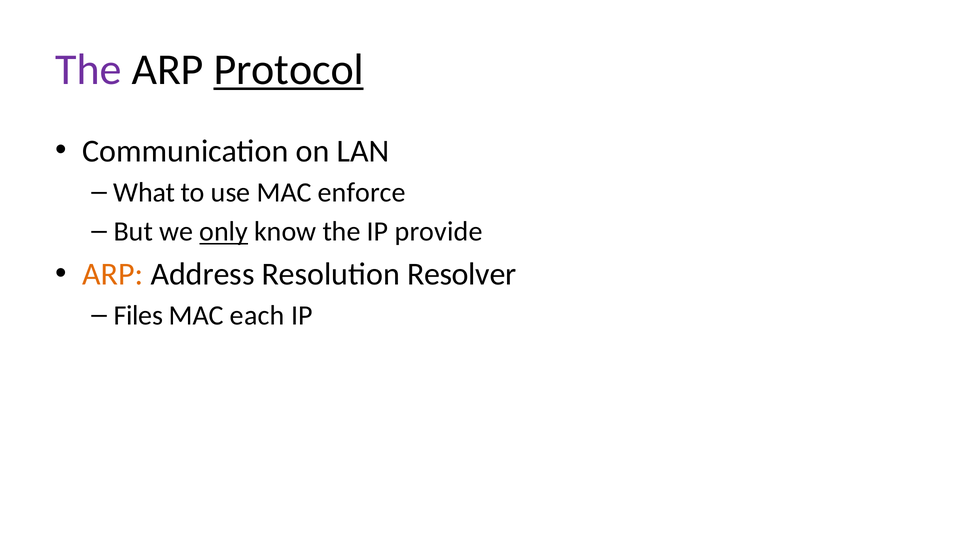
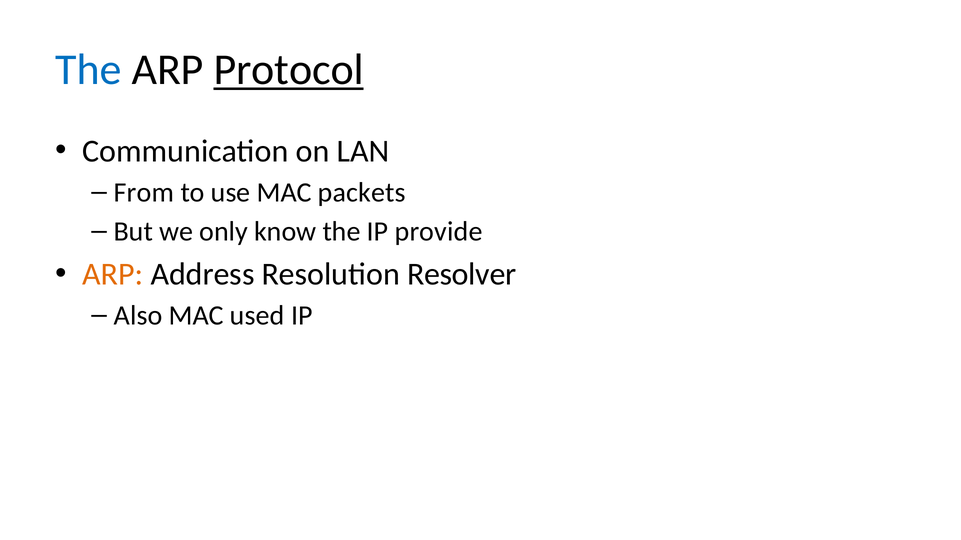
The colour: purple -> blue (88, 70)
What: What -> From (144, 193)
enforce: enforce -> packets (362, 193)
only underline: present -> none (224, 232)
Files: Files -> Also (138, 316)
each: each -> used (257, 316)
